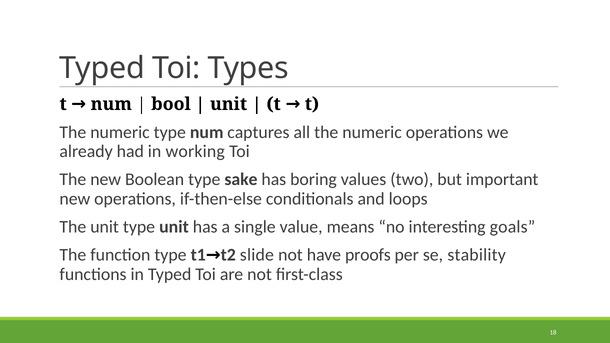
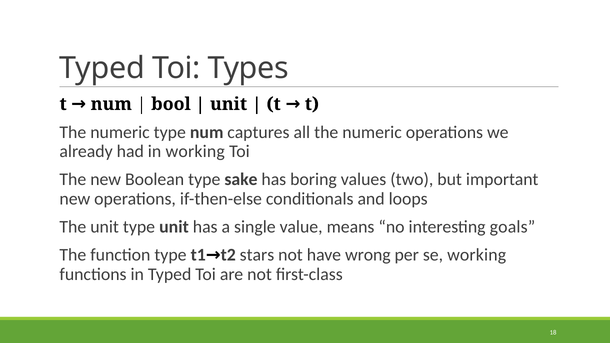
slide: slide -> stars (257, 255)
proofs: proofs -> wrong (368, 255)
se stability: stability -> working (477, 255)
